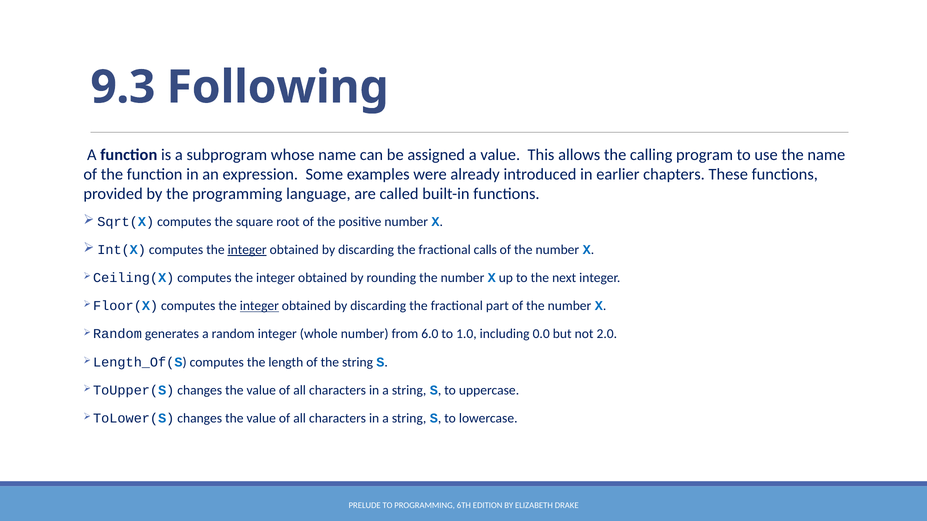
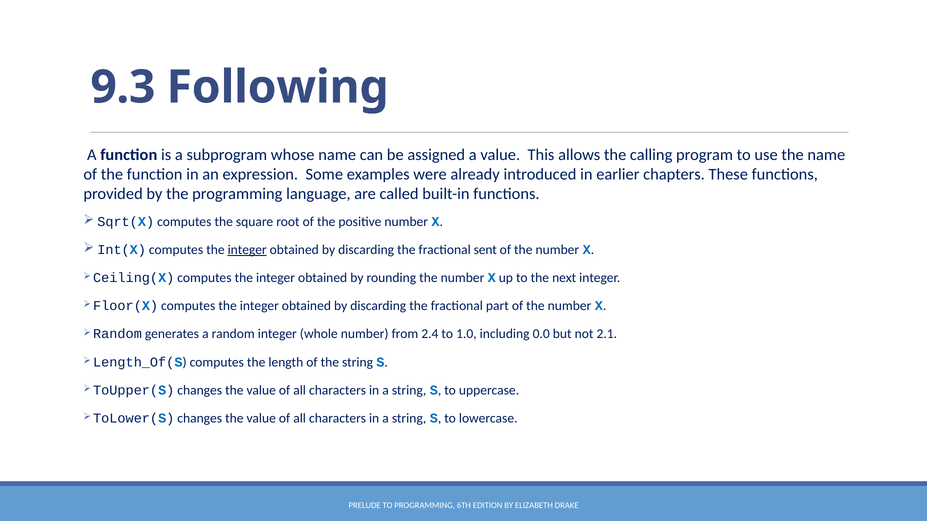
calls: calls -> sent (485, 250)
integer underline: present -> none (259, 306)
6.0: 6.0 -> 2.4 (430, 334)
2.0: 2.0 -> 2.1 (607, 334)
